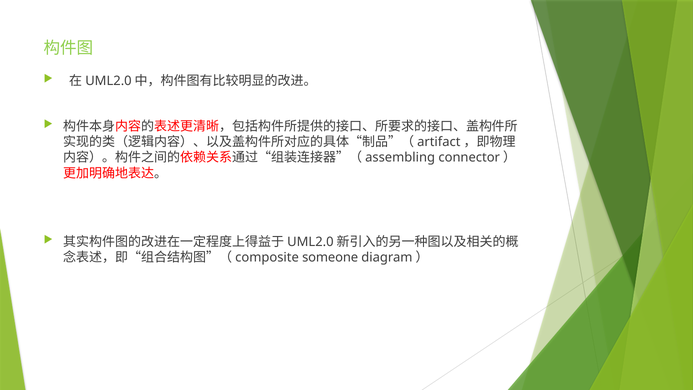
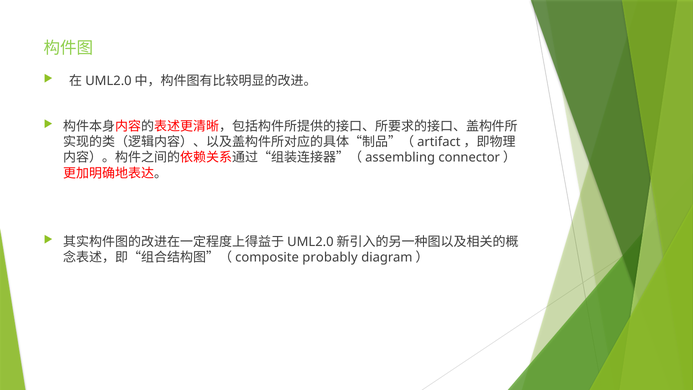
someone: someone -> probably (330, 257)
